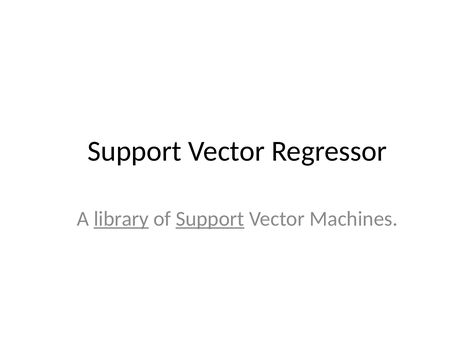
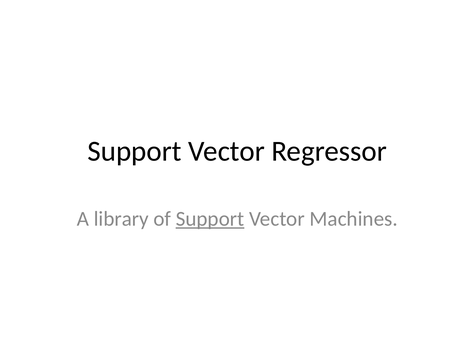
library underline: present -> none (121, 218)
